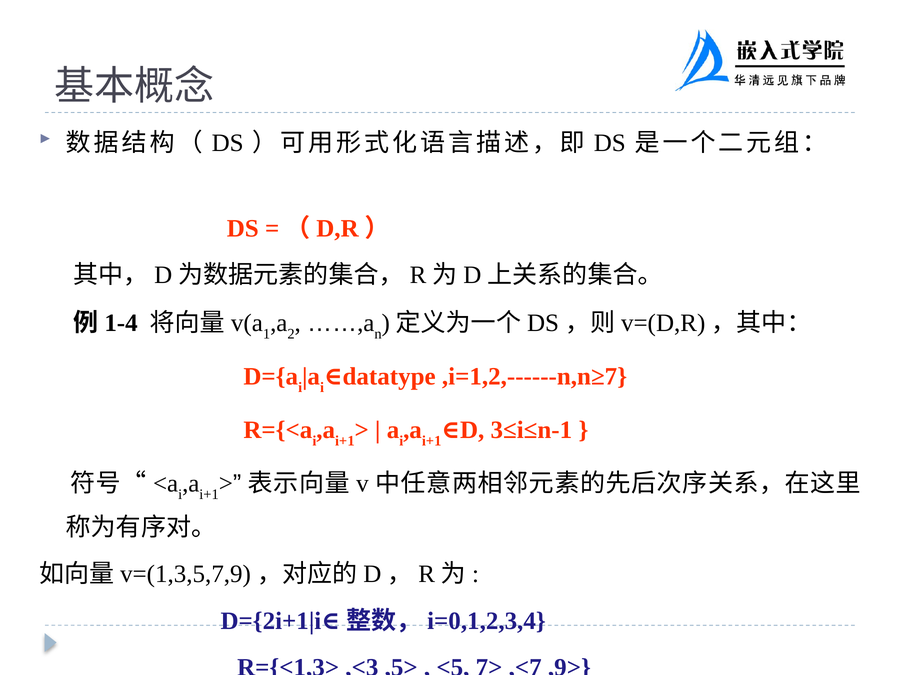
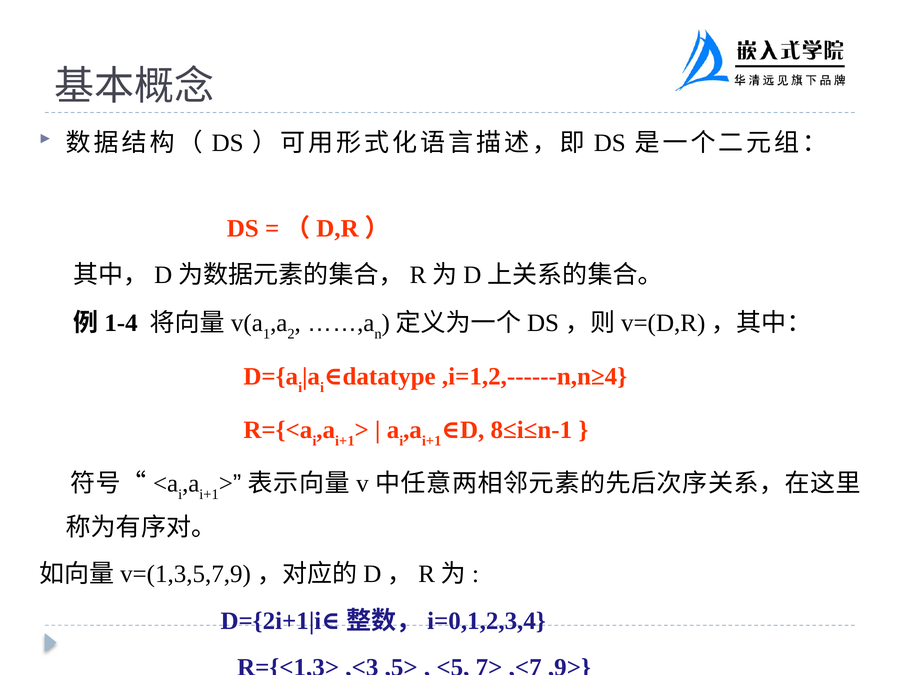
,i=1,2,------n,n≥7: ,i=1,2,------n,n≥7 -> ,i=1,2,------n,n≥4 (535, 376)
3≤i≤n-1: 3≤i≤n-1 -> 8≤i≤n-1 (531, 430)
